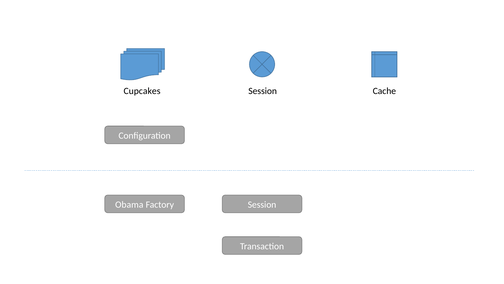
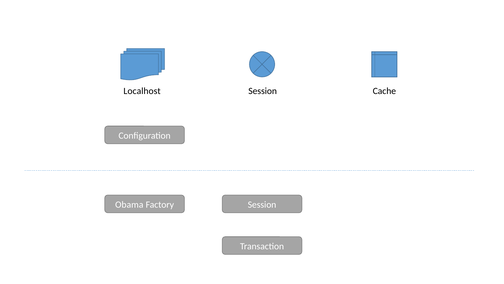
Cupcakes: Cupcakes -> Localhost (142, 91)
